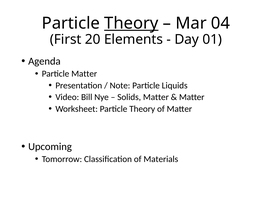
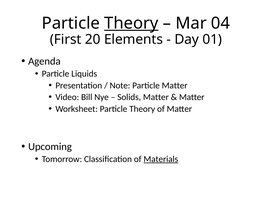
Particle Matter: Matter -> Liquids (84, 74)
Particle Liquids: Liquids -> Matter (175, 85)
Materials underline: none -> present (161, 159)
